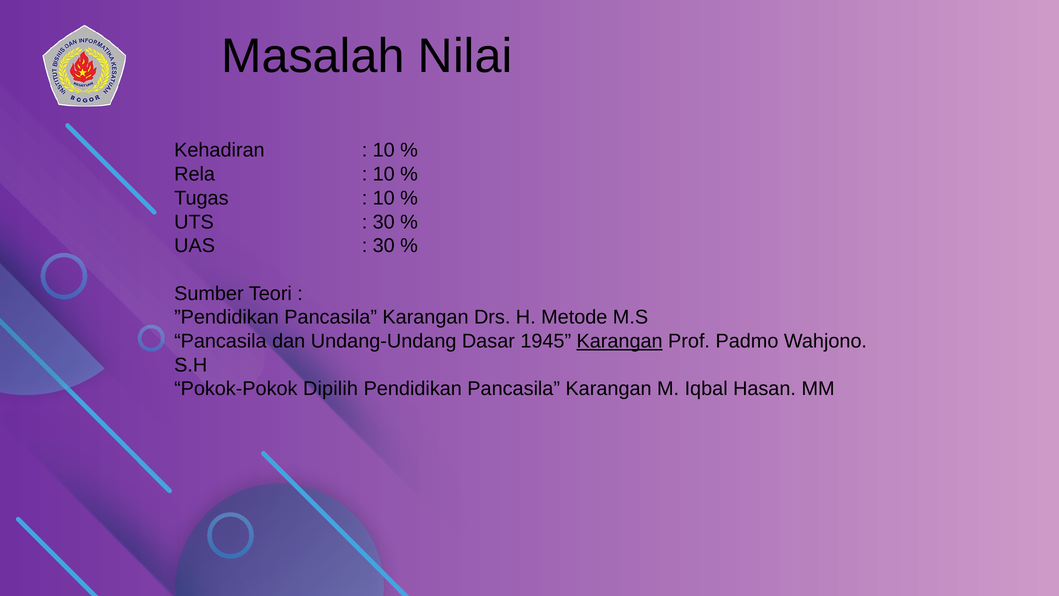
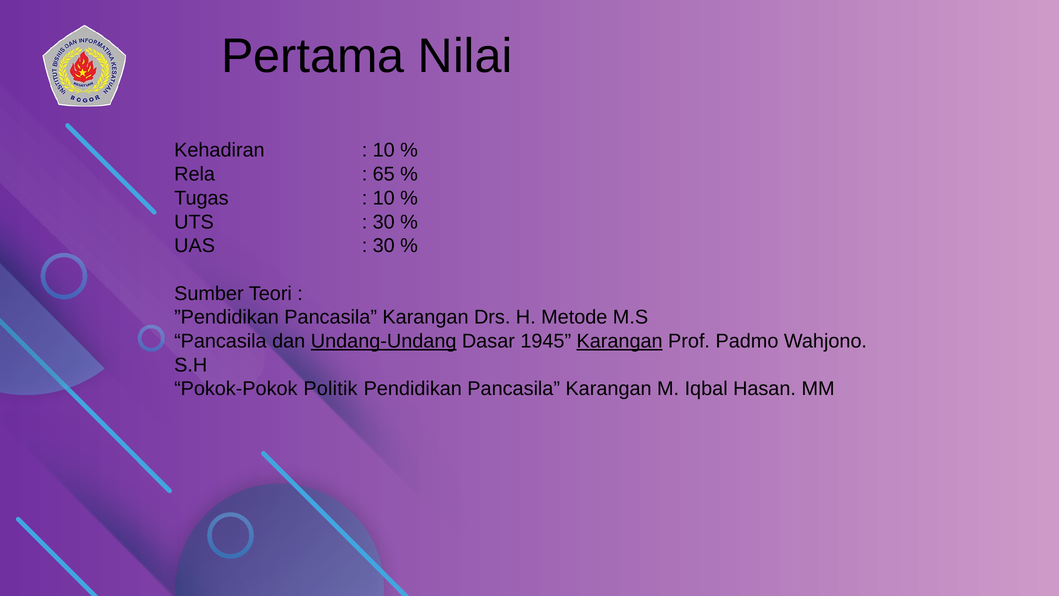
Masalah: Masalah -> Pertama (313, 56)
10: 10 -> 65 (384, 174)
Undang-Undang underline: none -> present (384, 341)
Dipilih: Dipilih -> Politik (330, 389)
